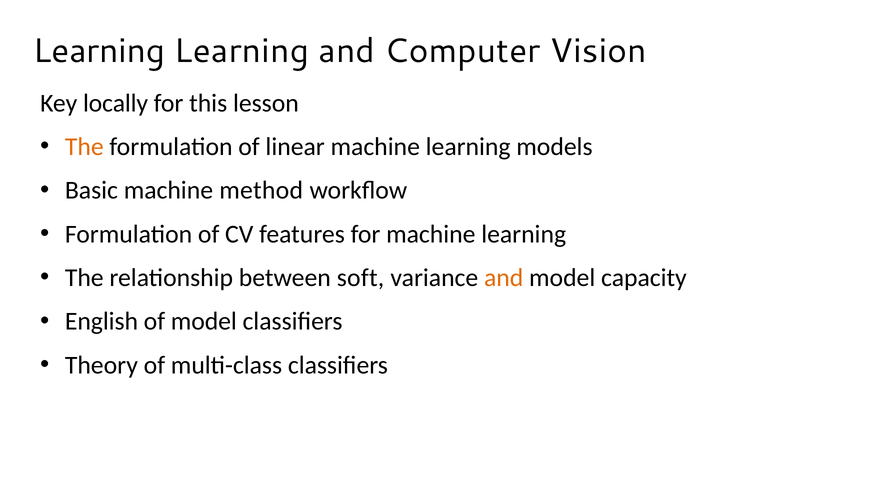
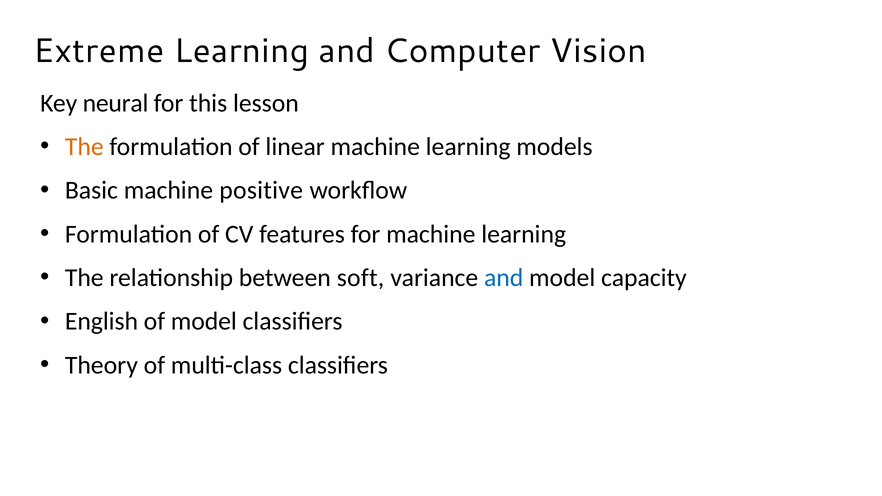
Learning: Learning -> Extreme (99, 51)
locally: locally -> neural (116, 103)
method: method -> positive (261, 190)
and colour: orange -> blue (504, 278)
